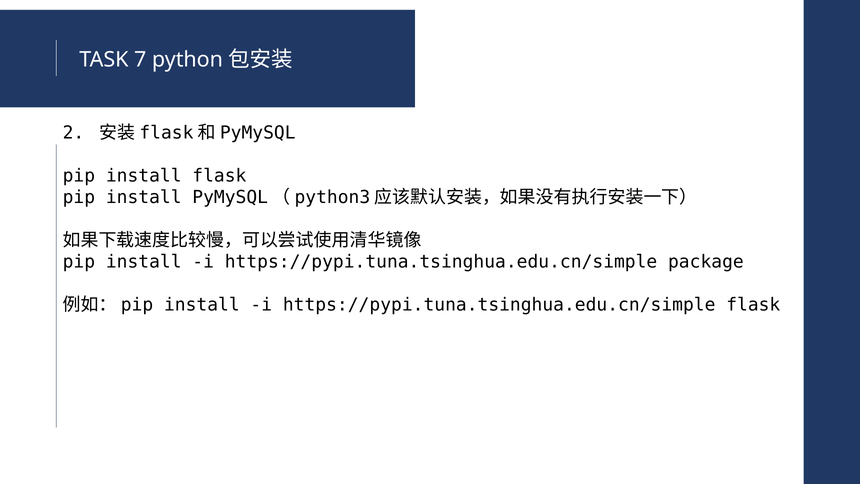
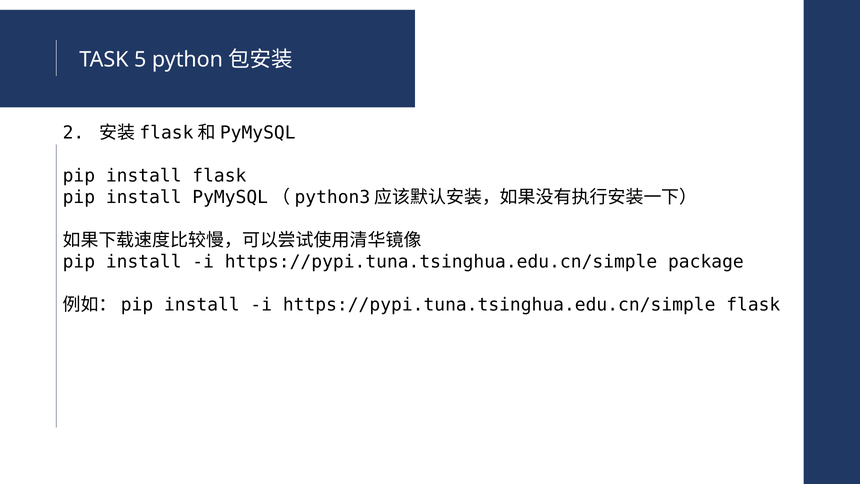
7: 7 -> 5 (140, 59)
